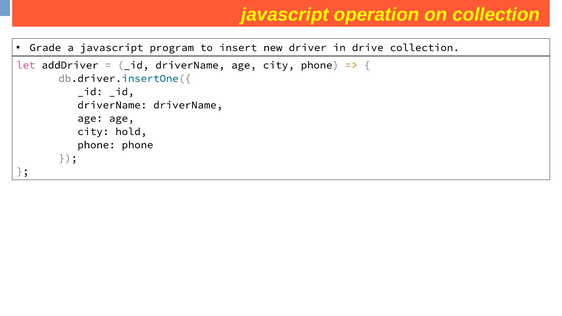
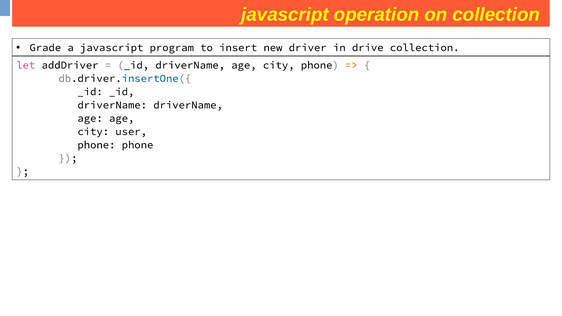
hold: hold -> user (131, 132)
